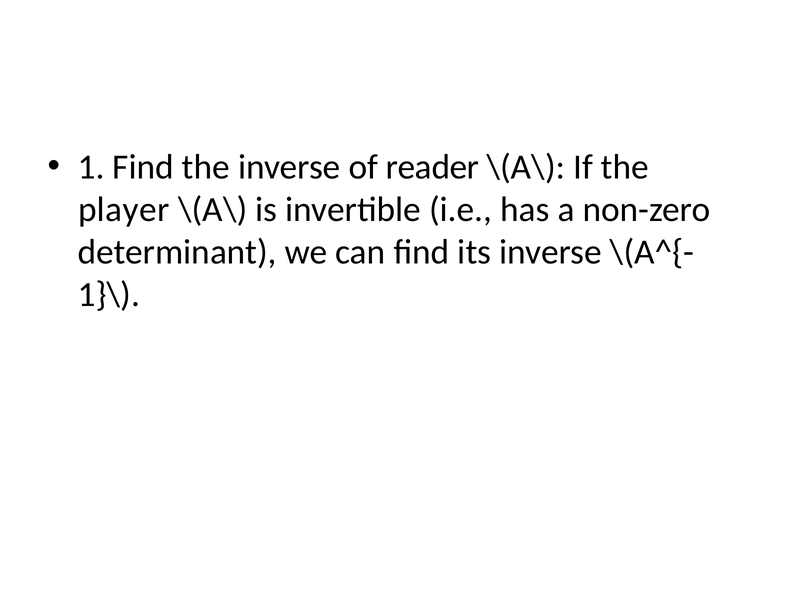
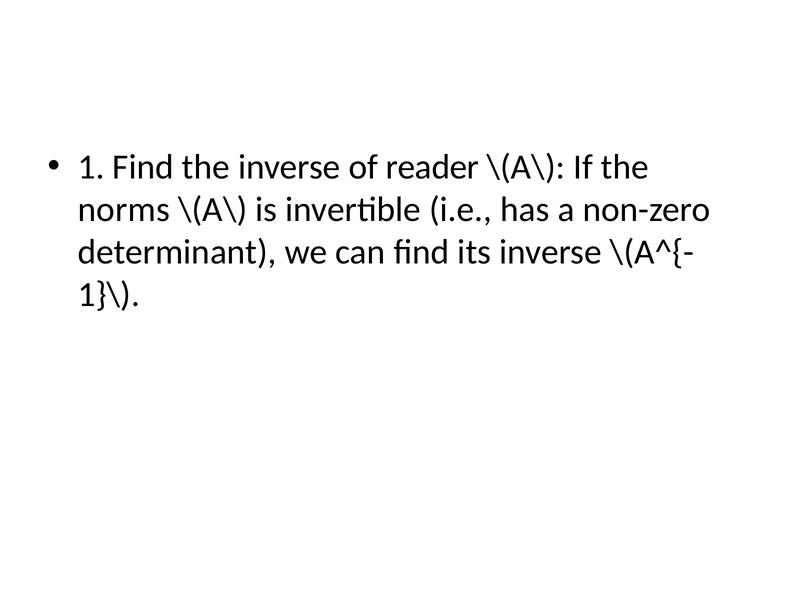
player: player -> norms (124, 209)
